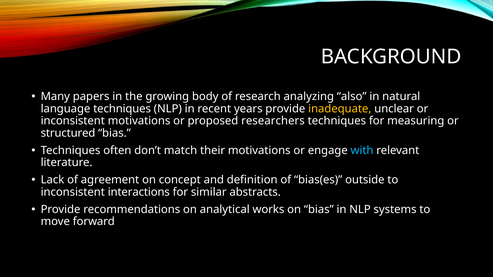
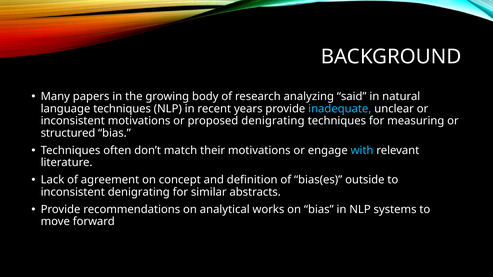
also: also -> said (352, 97)
inadequate colour: yellow -> light blue (340, 109)
proposed researchers: researchers -> denigrating (273, 121)
inconsistent interactions: interactions -> denigrating (139, 192)
